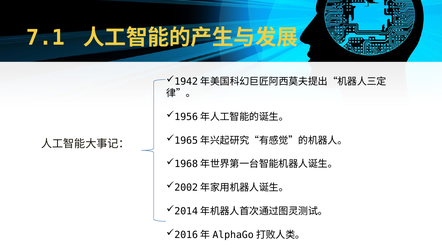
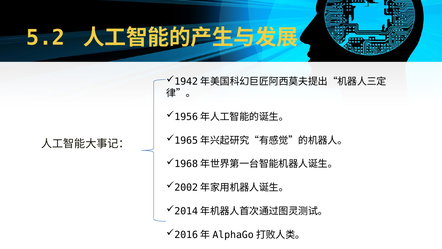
7.1: 7.1 -> 5.2 (46, 38)
